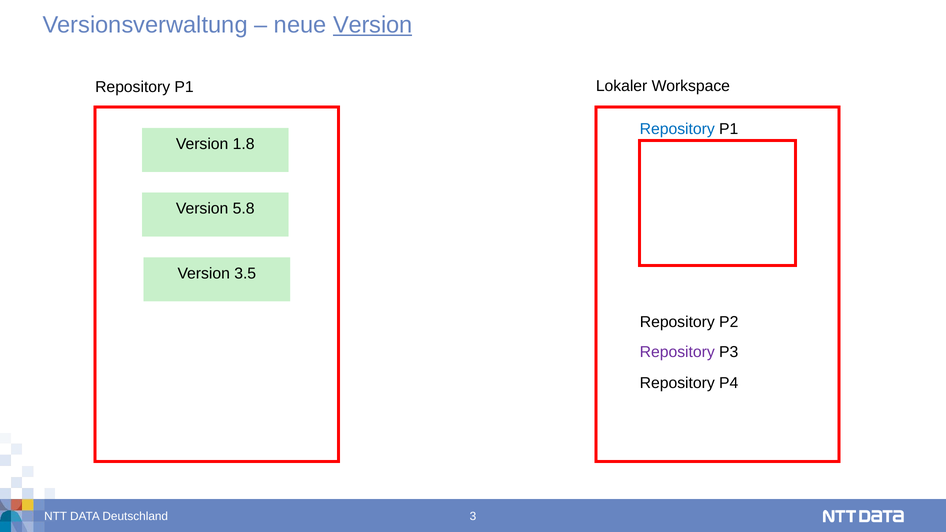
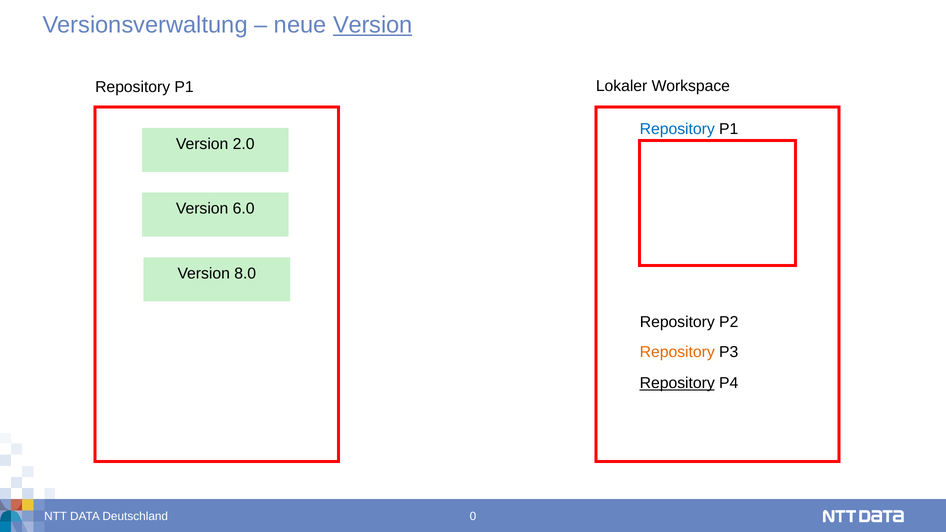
1.8: 1.8 -> 2.0 (244, 144)
5.8: 5.8 -> 6.0 (244, 209)
3.5: 3.5 -> 8.0 (245, 274)
Repository colour: purple -> orange (677, 352)
Repository underline: none -> present (677, 383)
3: 3 -> 0 (473, 517)
